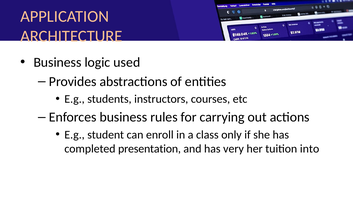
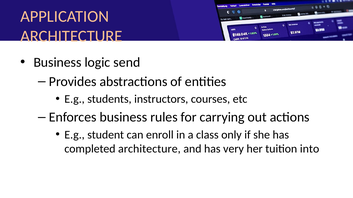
used: used -> send (127, 63)
completed presentation: presentation -> architecture (149, 149)
